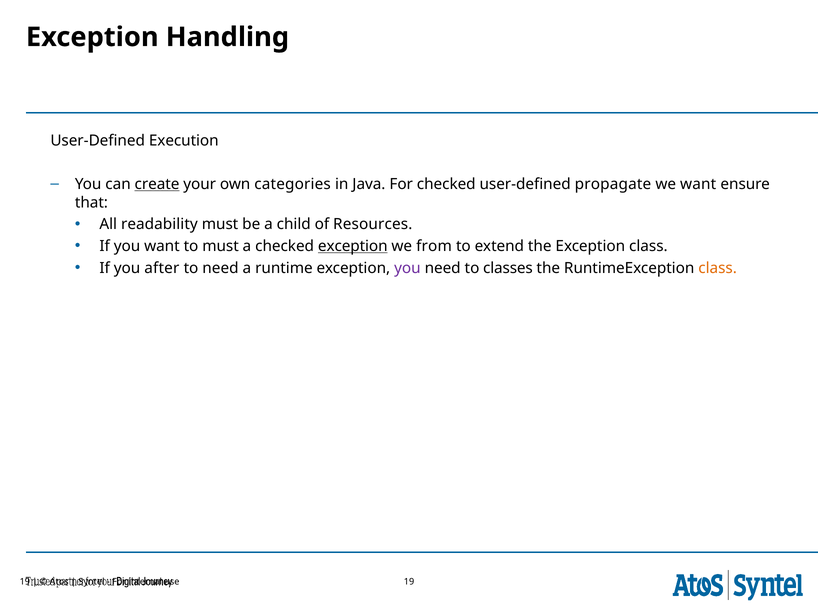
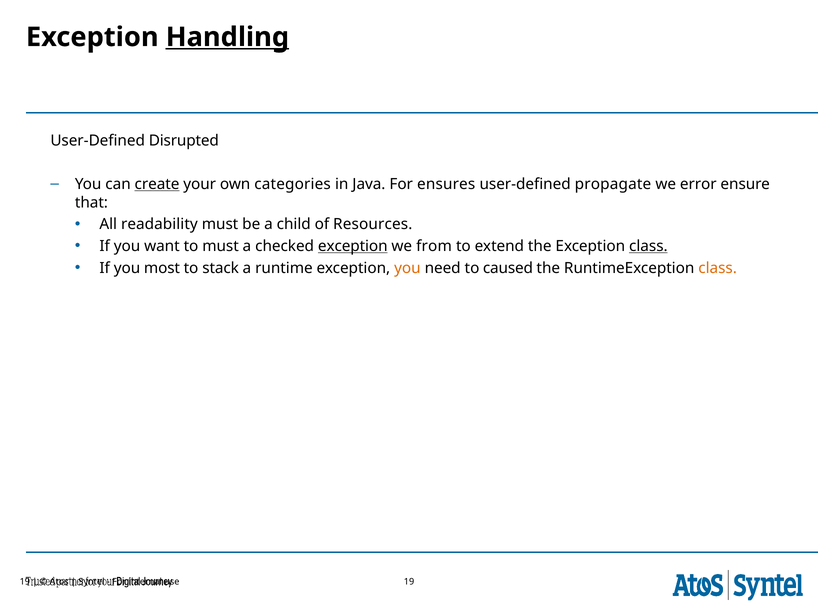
Handling underline: none -> present (227, 37)
Execution: Execution -> Disrupted (184, 140)
For checked: checked -> ensures (446, 184)
we want: want -> error (698, 184)
class underline: none -> present (648, 246)
after: after -> most (162, 268)
to need: need -> stack (221, 268)
you colour: purple -> orange (407, 268)
classes: classes -> caused (508, 268)
